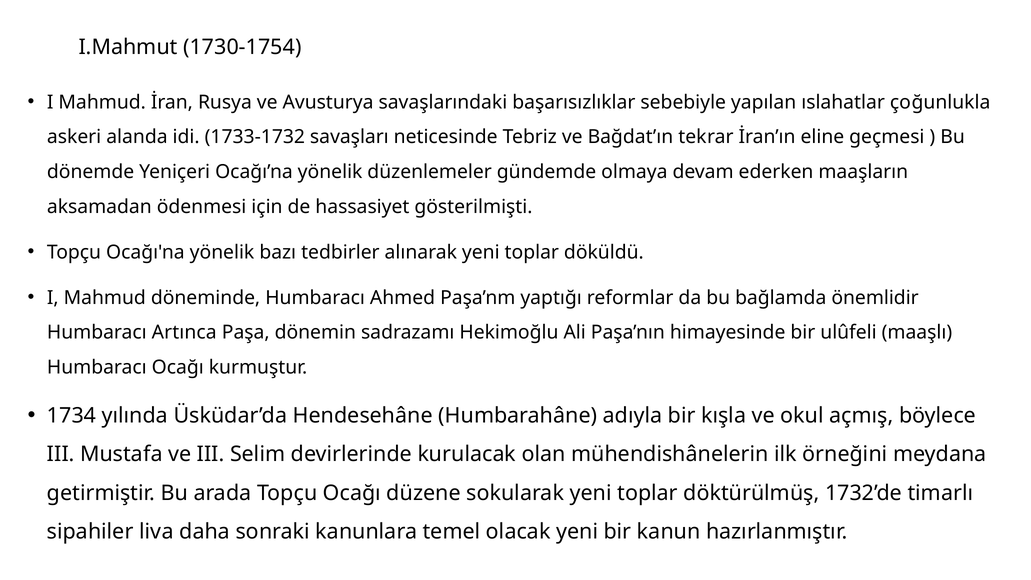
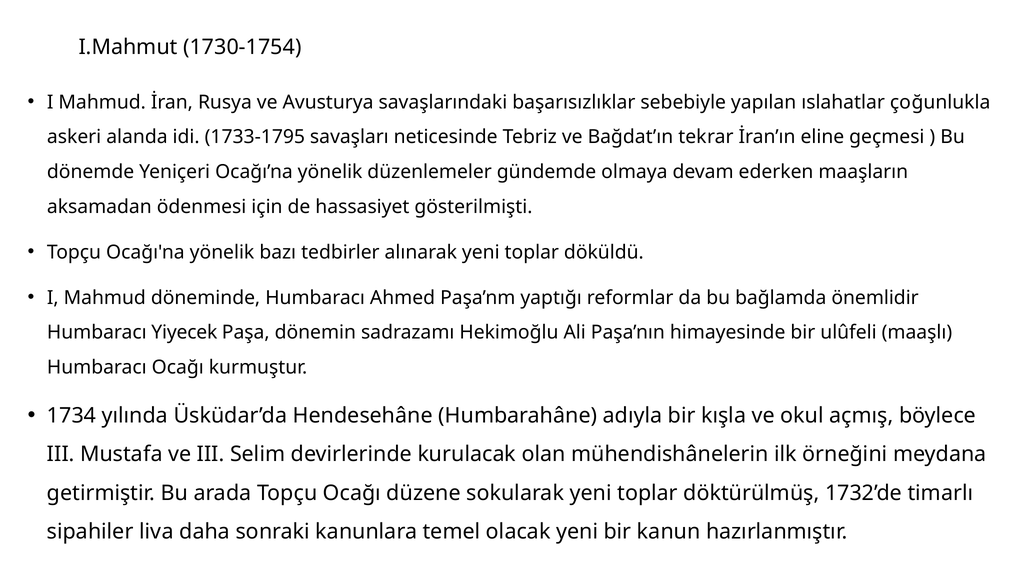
1733-1732: 1733-1732 -> 1733-1795 (255, 137)
Artınca: Artınca -> Yiyecek (184, 333)
